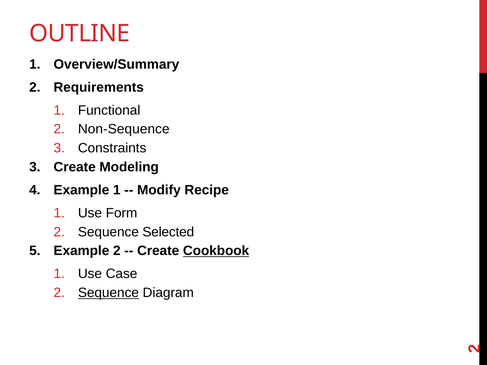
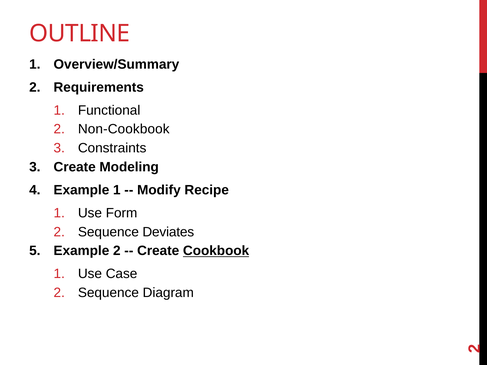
Non-Sequence: Non-Sequence -> Non-Cookbook (124, 129)
Selected: Selected -> Deviates (168, 232)
Sequence underline: present -> none (108, 293)
